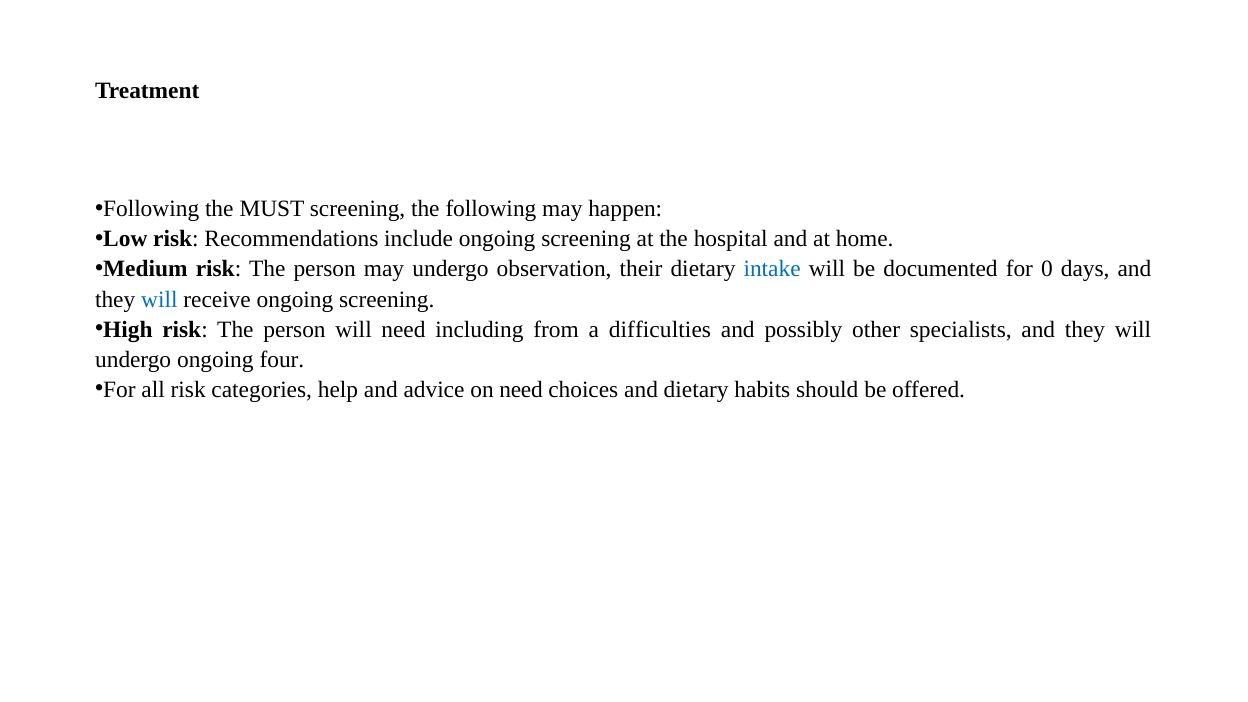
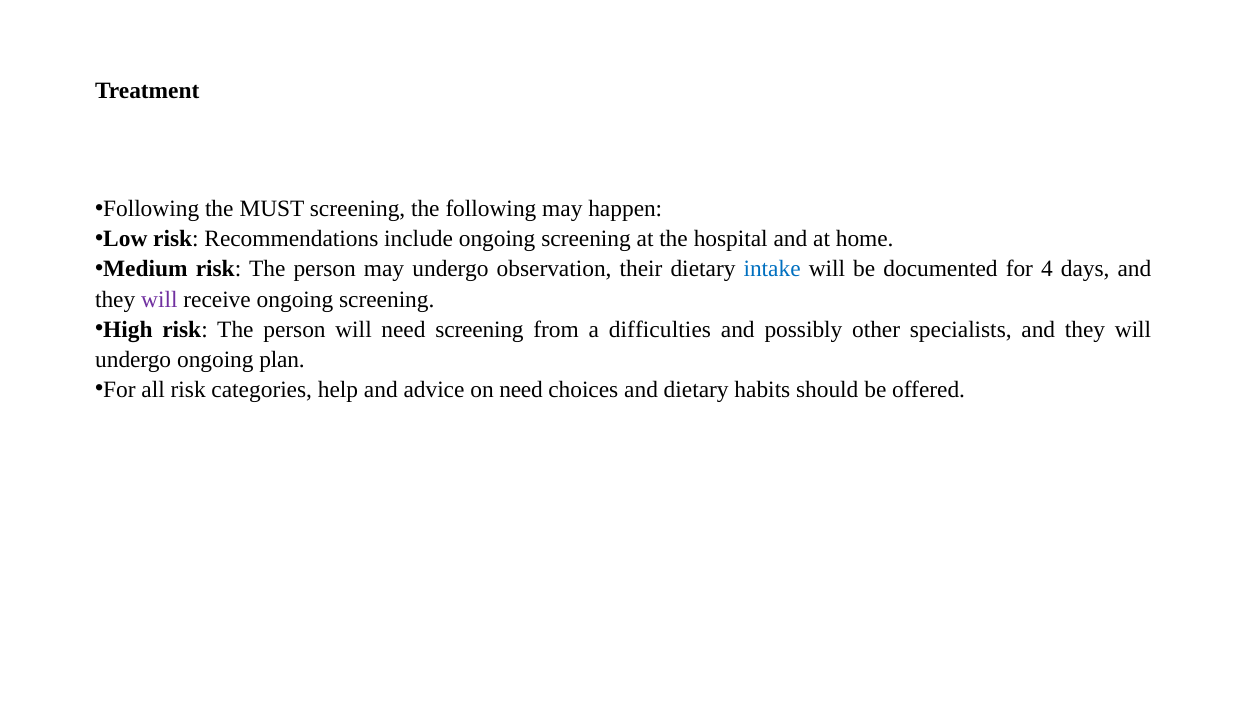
0: 0 -> 4 (1047, 269)
will colour: blue -> purple (159, 299)
need including: including -> screening (480, 329)
four: four -> plan (282, 359)
